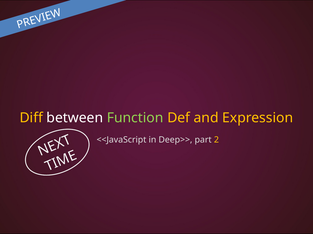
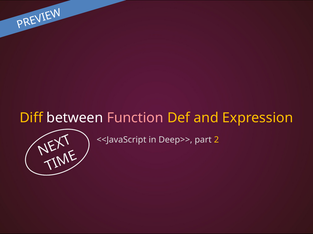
Function colour: light green -> pink (135, 118)
